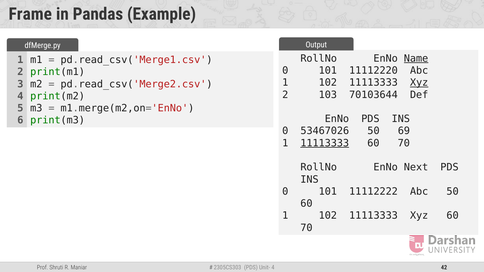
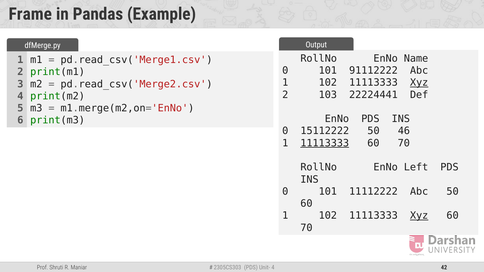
Name underline: present -> none (416, 58)
11112220: 11112220 -> 91112222 (373, 71)
70103644: 70103644 -> 22224441 (373, 95)
53467026: 53467026 -> 15112222 (325, 131)
69: 69 -> 46 (404, 131)
Next: Next -> Left (416, 167)
Xyz underline: none -> present (419, 216)
